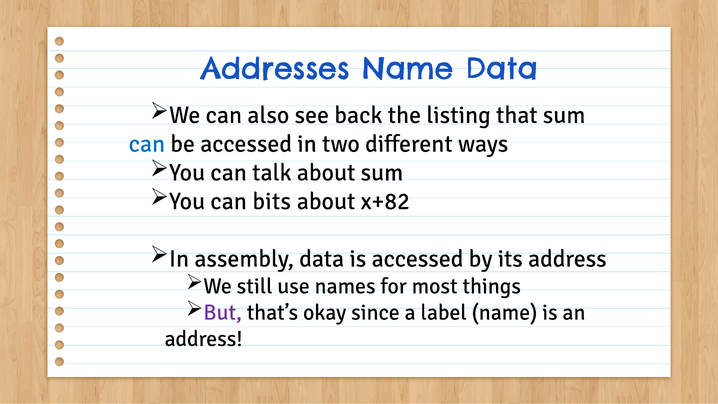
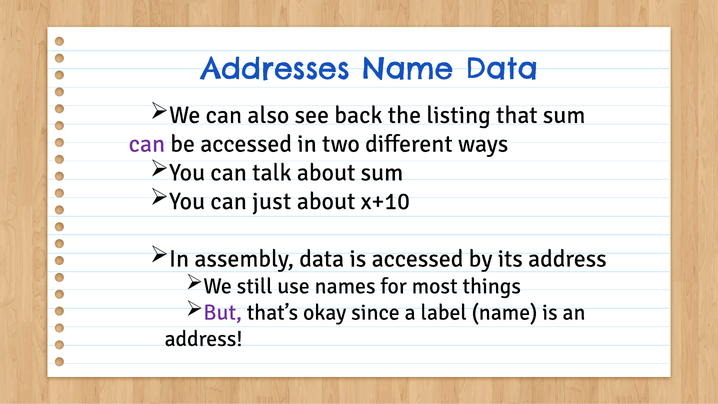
can colour: blue -> purple (147, 144)
bits: bits -> just (272, 201)
x+82: x+82 -> x+10 (385, 201)
